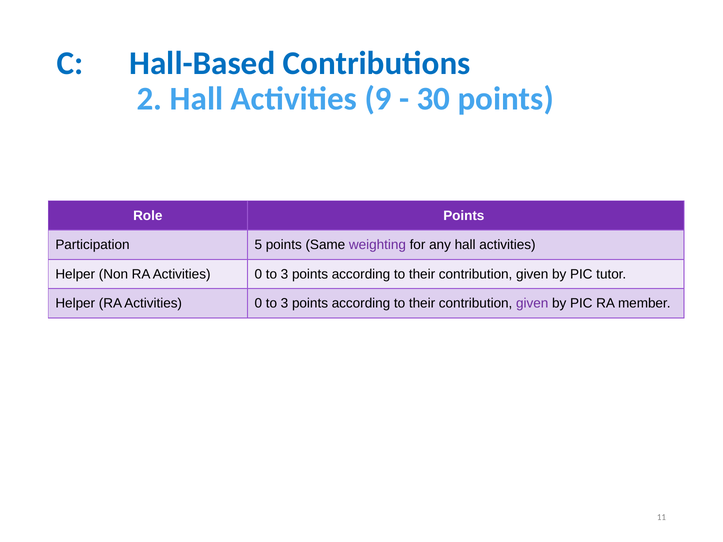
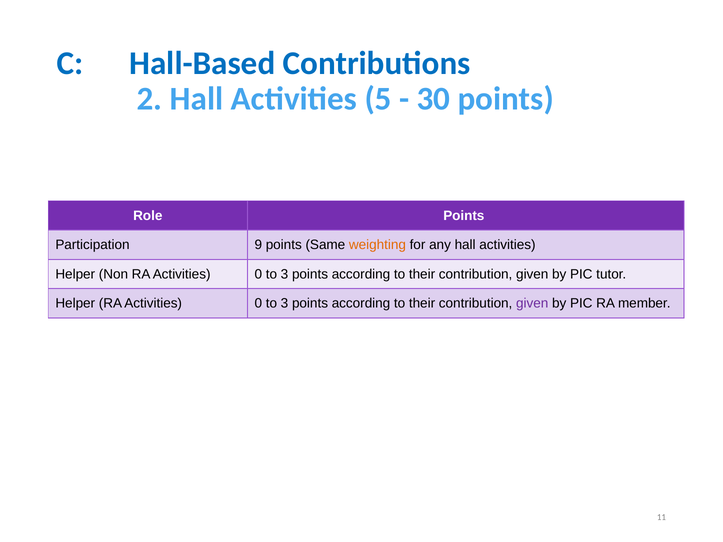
9: 9 -> 5 (378, 99)
5: 5 -> 9 (258, 245)
weighting colour: purple -> orange (377, 245)
